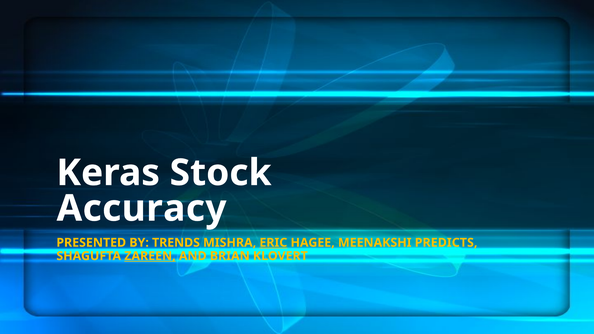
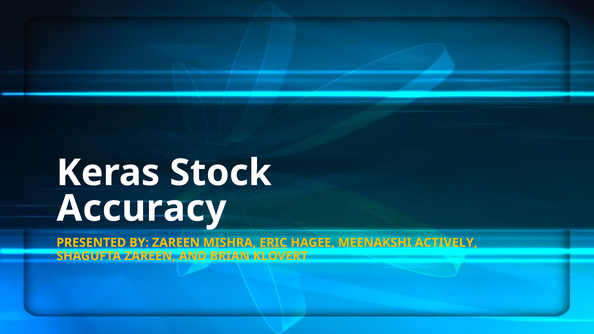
BY TRENDS: TRENDS -> ZAREEN (176, 243)
PREDICTS: PREDICTS -> ACTIVELY (446, 243)
ZAREEN underline: present -> none (150, 256)
